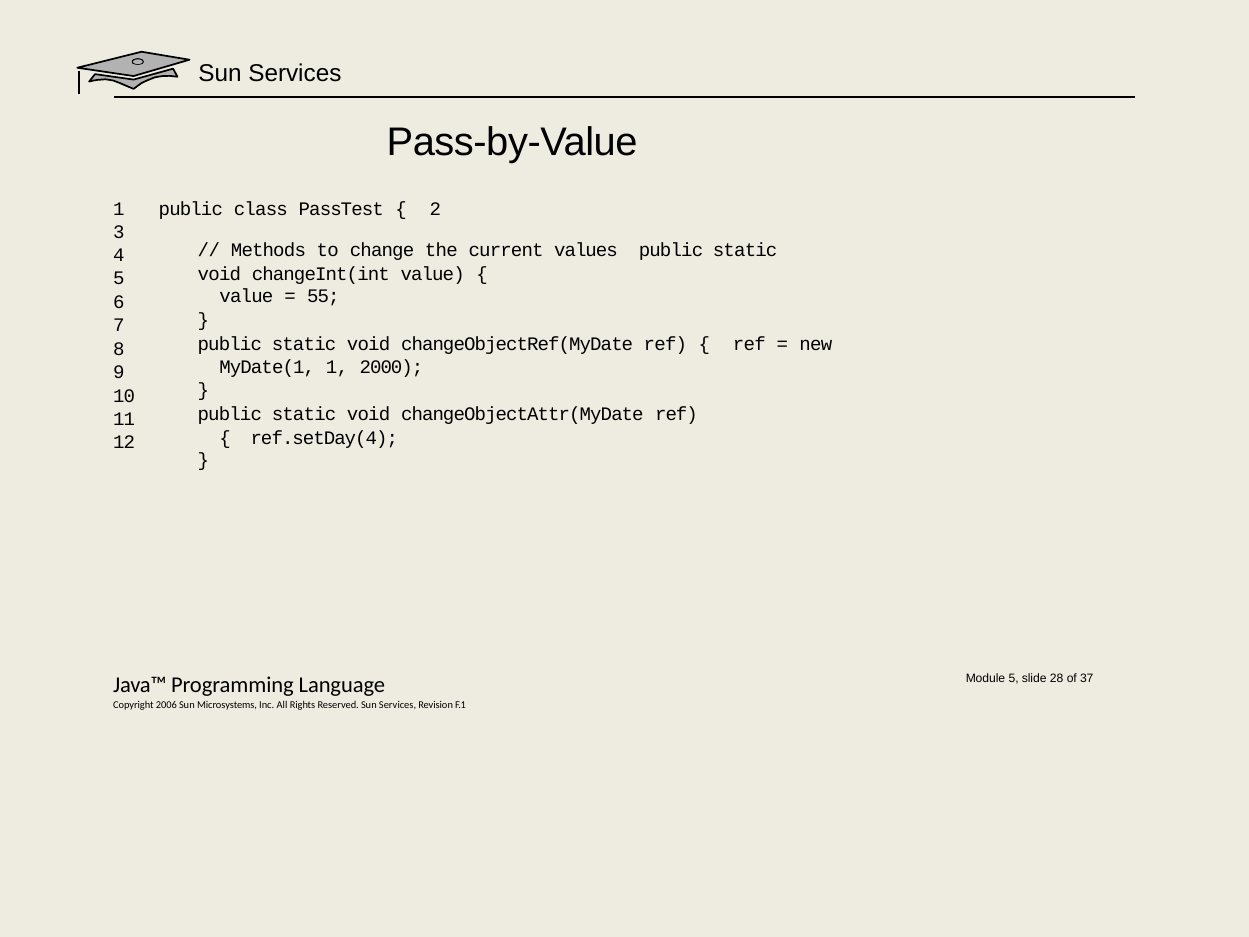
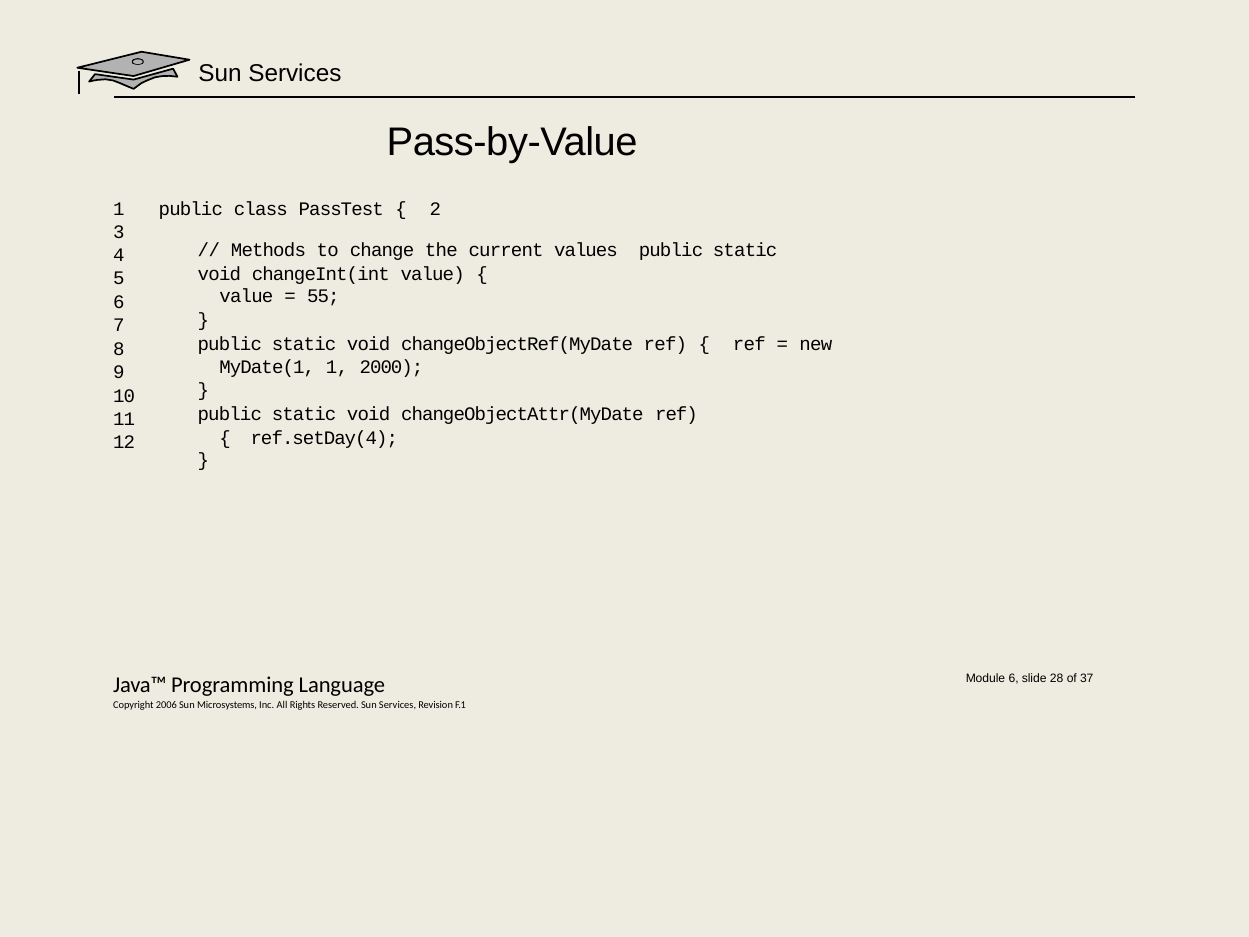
Module 5: 5 -> 6 (1014, 678)
